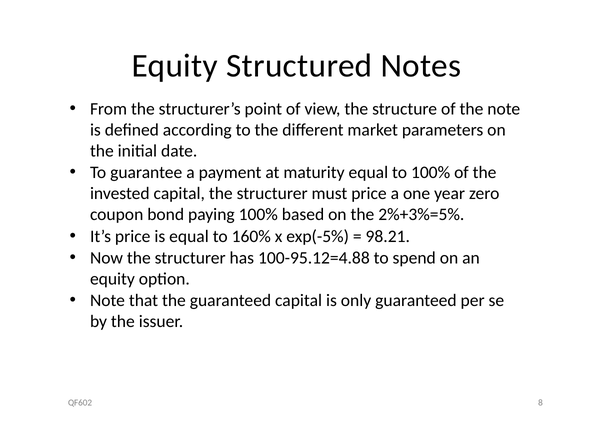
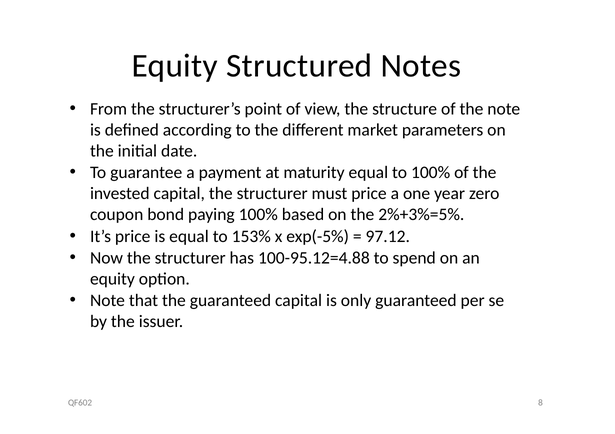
160%: 160% -> 153% (251, 237)
98.21: 98.21 -> 97.12 (388, 237)
